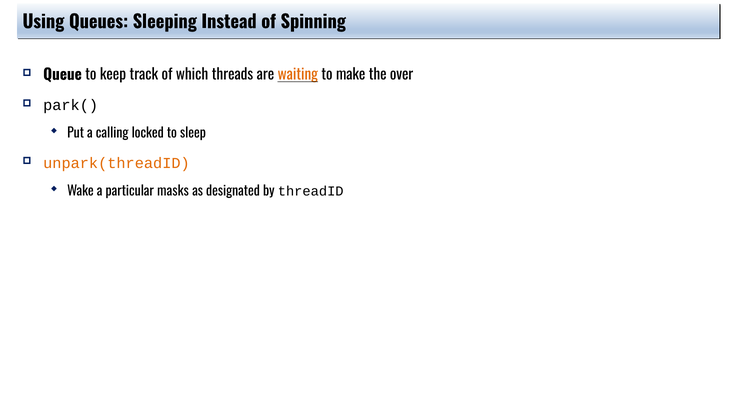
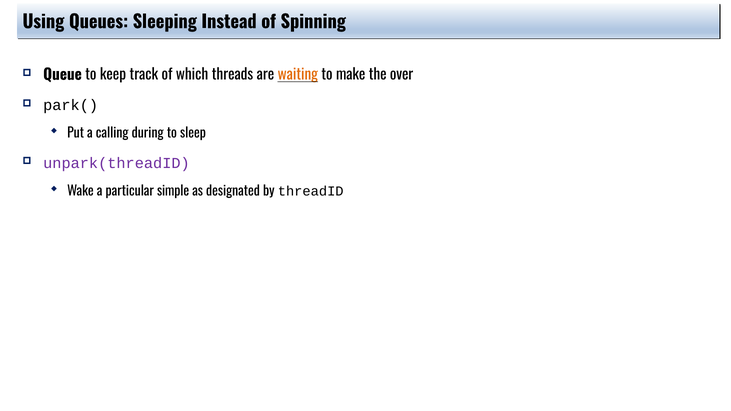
locked: locked -> during (148, 134)
unpark(threadID colour: orange -> purple (116, 163)
masks: masks -> simple (173, 191)
